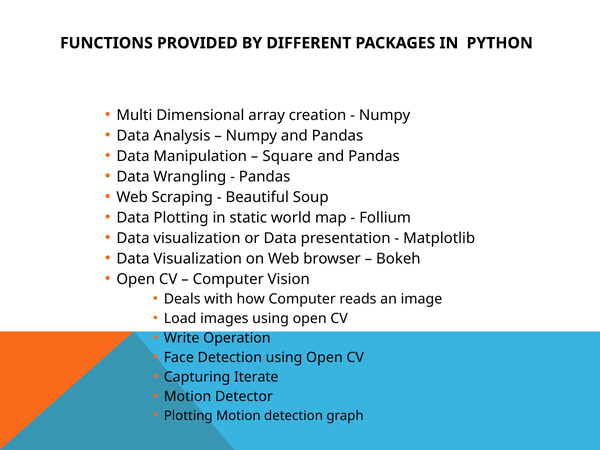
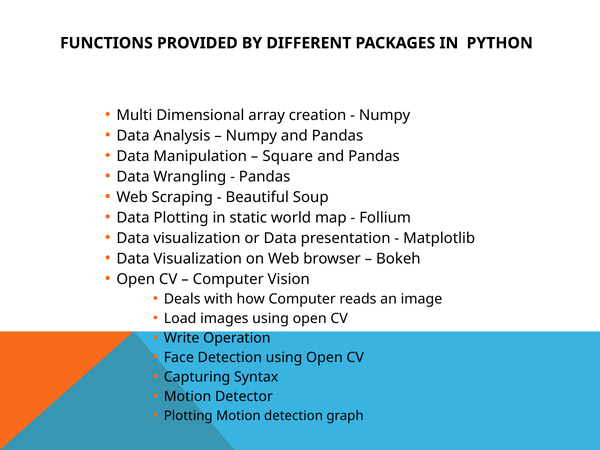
Iterate: Iterate -> Syntax (256, 377)
